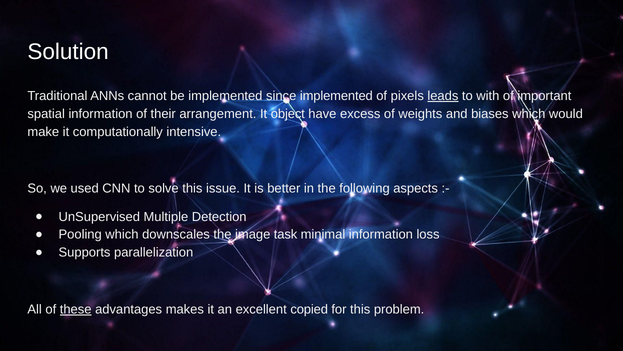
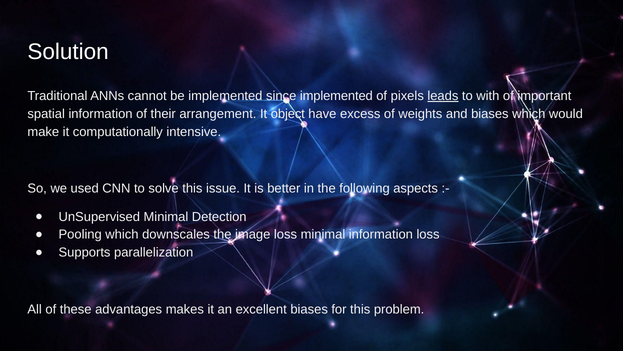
UnSupervised Multiple: Multiple -> Minimal (166, 216)
image task: task -> loss (286, 234)
these underline: present -> none (76, 309)
excellent copied: copied -> biases (309, 309)
